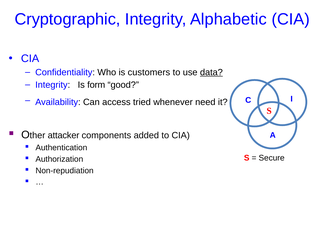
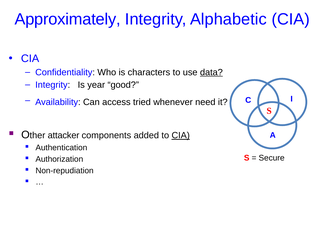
Cryptographic: Cryptographic -> Approximately (68, 19)
customers: customers -> characters (149, 72)
form: form -> year (96, 85)
CIA underline: none -> present (181, 136)
